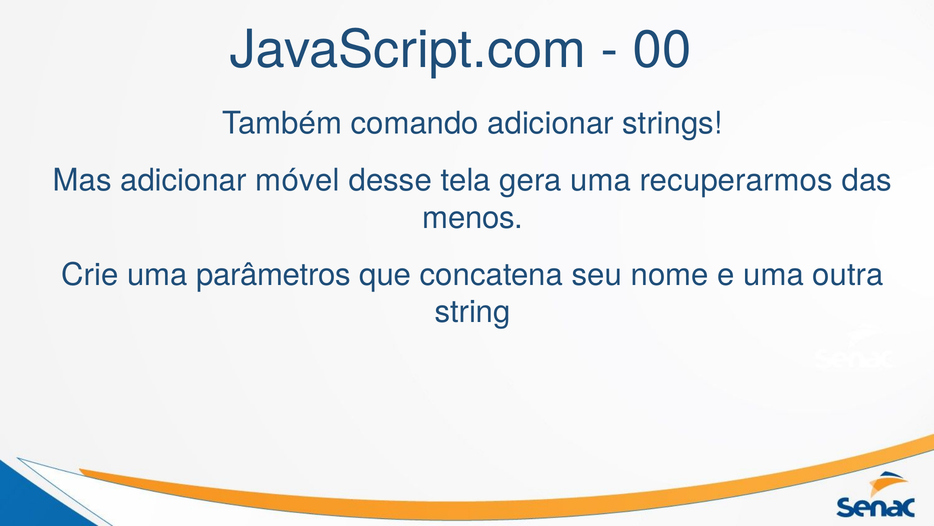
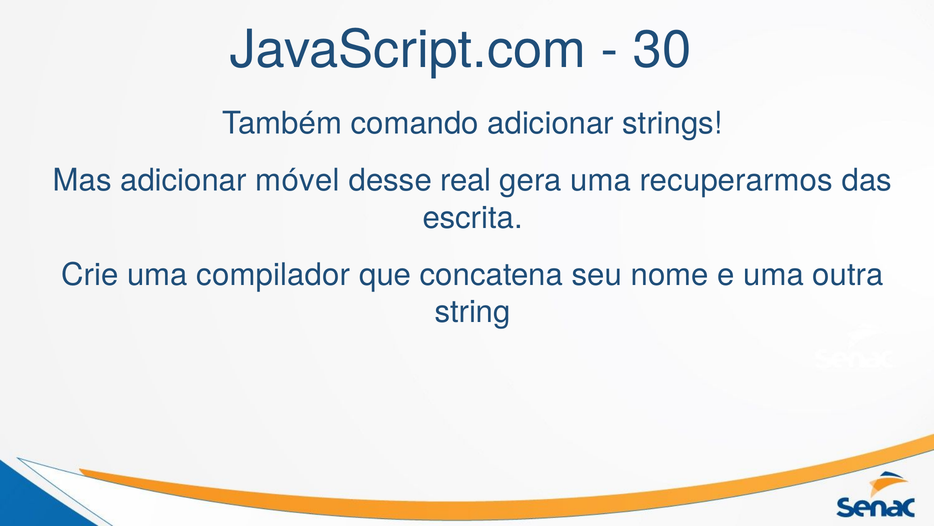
00: 00 -> 30 (662, 50)
tela: tela -> real (466, 180)
menos: menos -> escrita (473, 218)
parâmetros: parâmetros -> compilador (273, 274)
